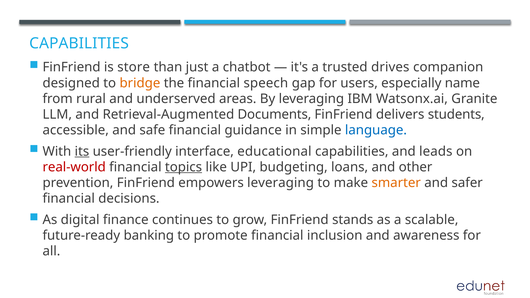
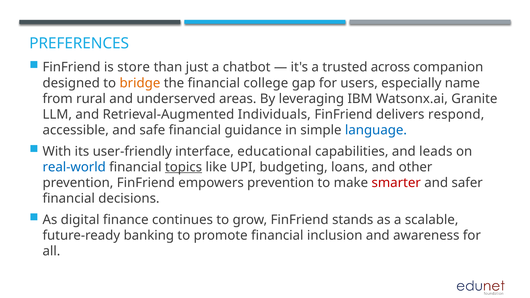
CAPABILITIES: CAPABILITIES -> PREFERENCES (79, 43)
drives: drives -> across (390, 67)
speech: speech -> college (266, 83)
Documents: Documents -> Individuals (274, 114)
students: students -> respond (456, 114)
its underline: present -> none (82, 151)
real-world colour: red -> blue (74, 167)
empowers leveraging: leveraging -> prevention (281, 183)
smarter colour: orange -> red (396, 183)
